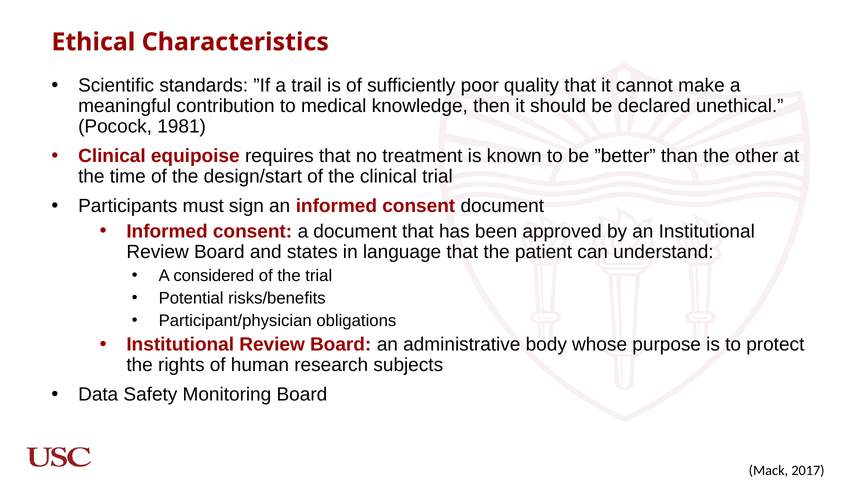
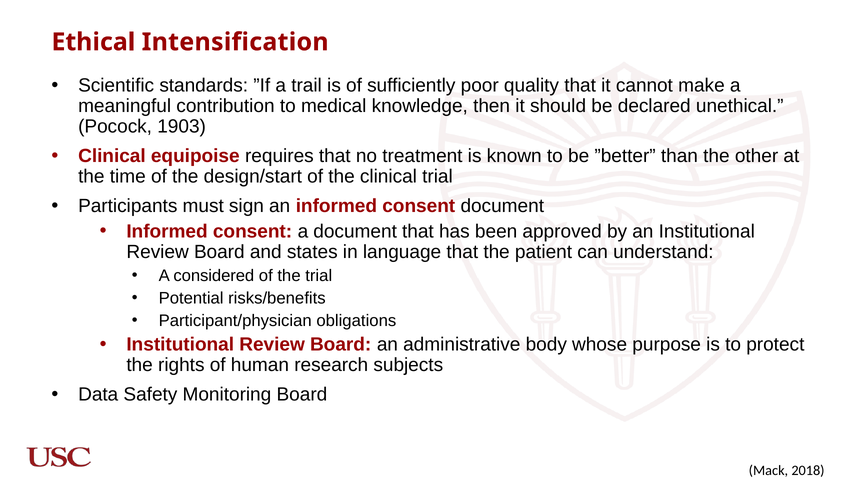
Characteristics: Characteristics -> Intensification (235, 42)
1981: 1981 -> 1903 (182, 126)
2017: 2017 -> 2018 (808, 470)
